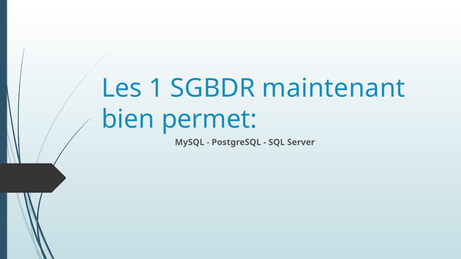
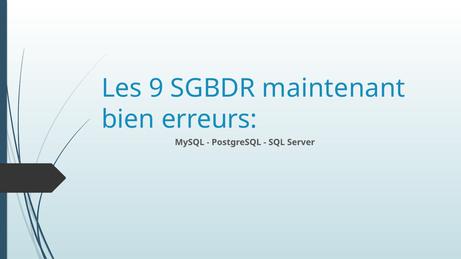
1: 1 -> 9 (156, 88)
permet: permet -> erreurs (209, 119)
